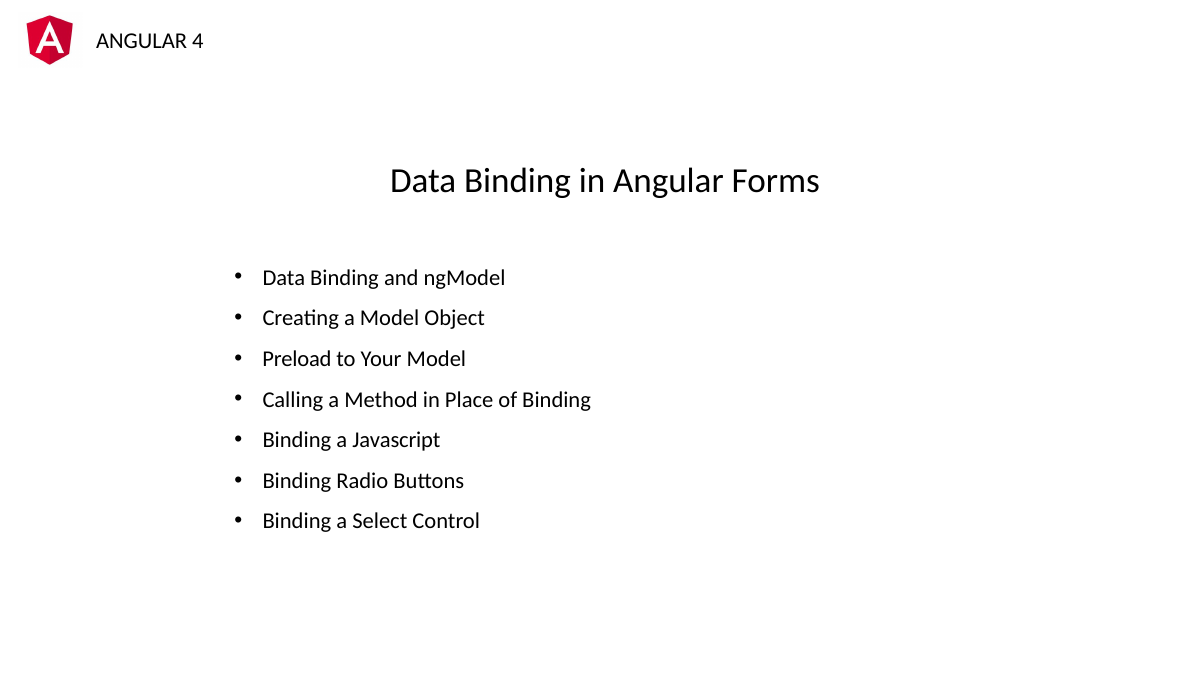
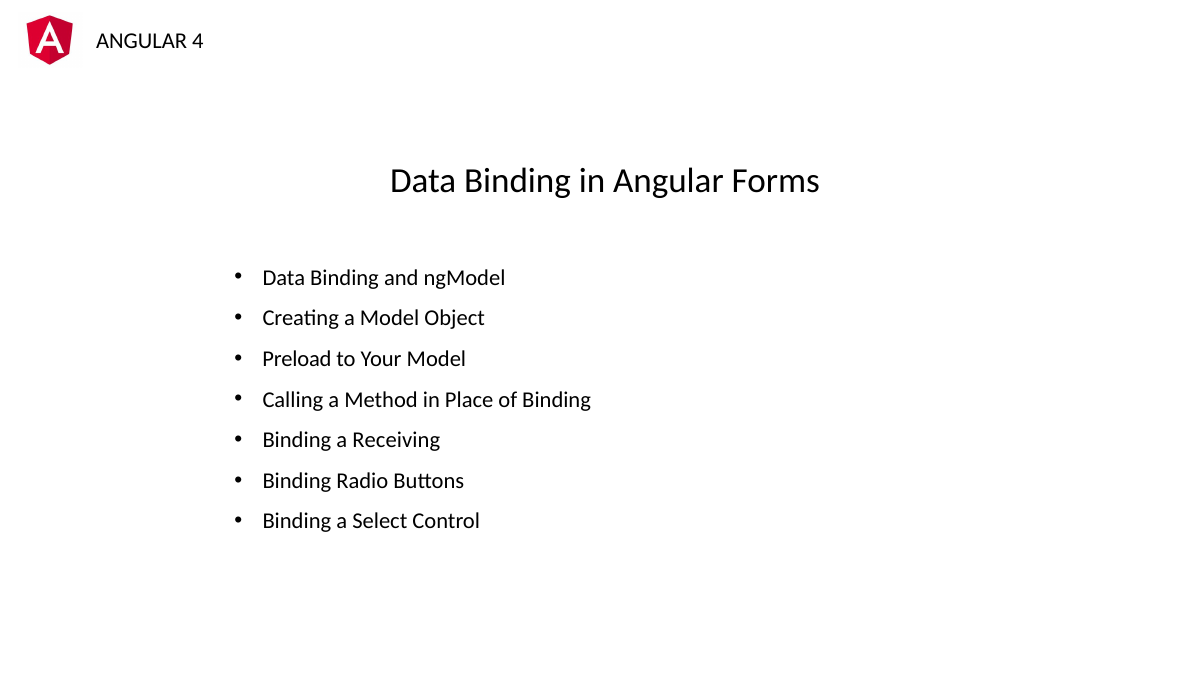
Javascript: Javascript -> Receiving (396, 440)
